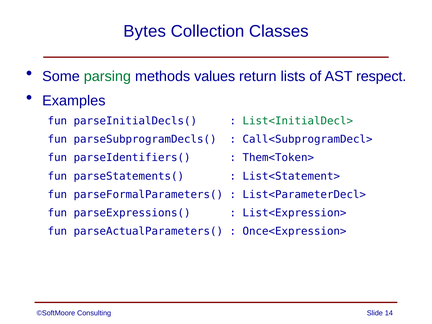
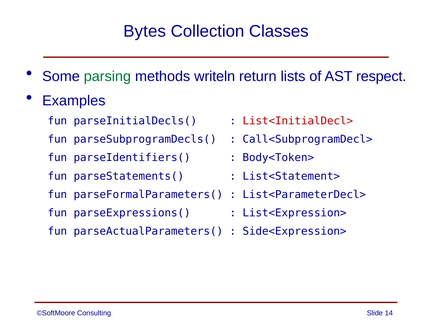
values: values -> writeln (215, 76)
List<InitialDecl> colour: green -> red (298, 121)
Them<Token>: Them<Token> -> Body<Token> (278, 158)
Once<Expression>: Once<Expression> -> Side<Expression> (295, 231)
